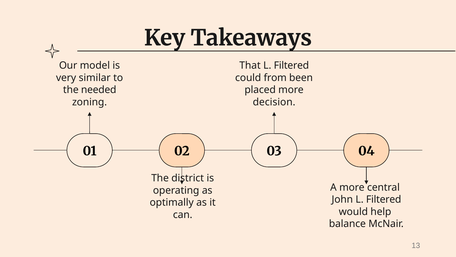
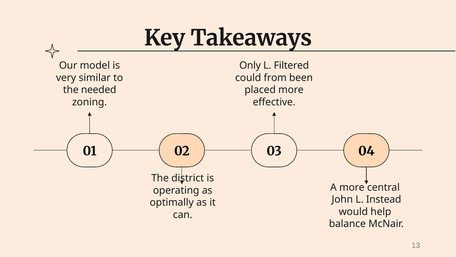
That: That -> Only (250, 65)
decision: decision -> effective (274, 102)
John L Filtered: Filtered -> Instead (384, 199)
